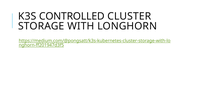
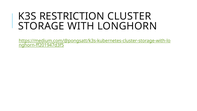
CONTROLLED: CONTROLLED -> RESTRICTION (72, 16)
